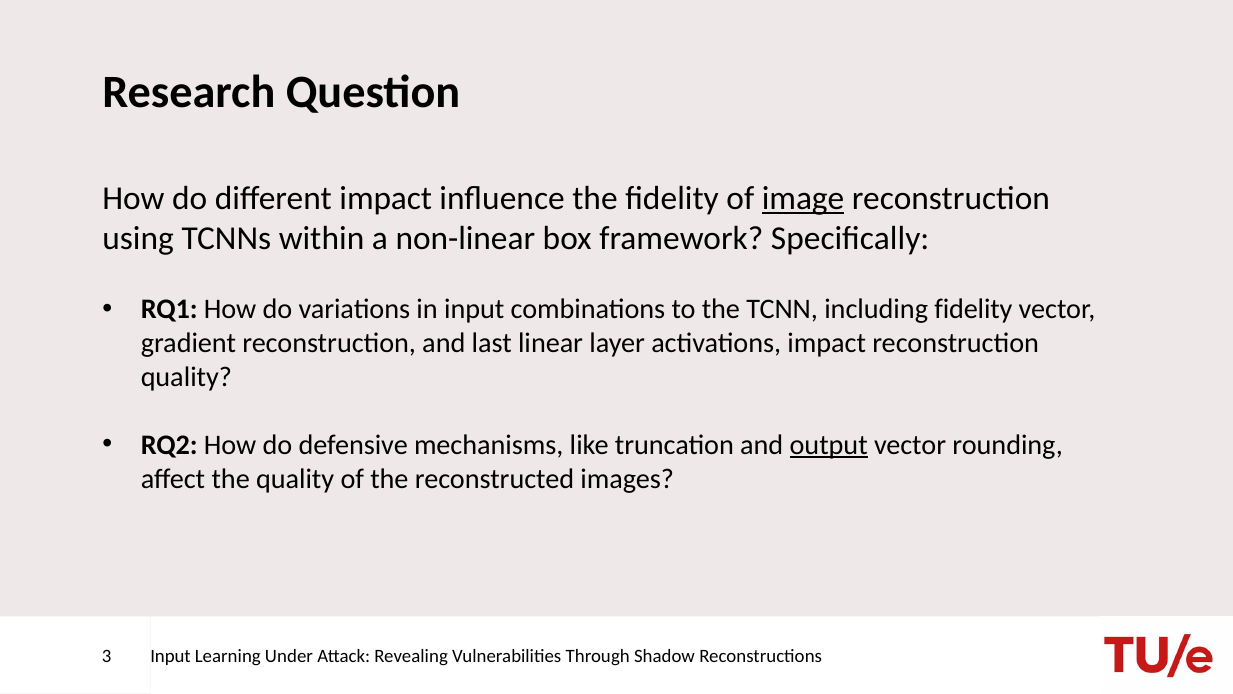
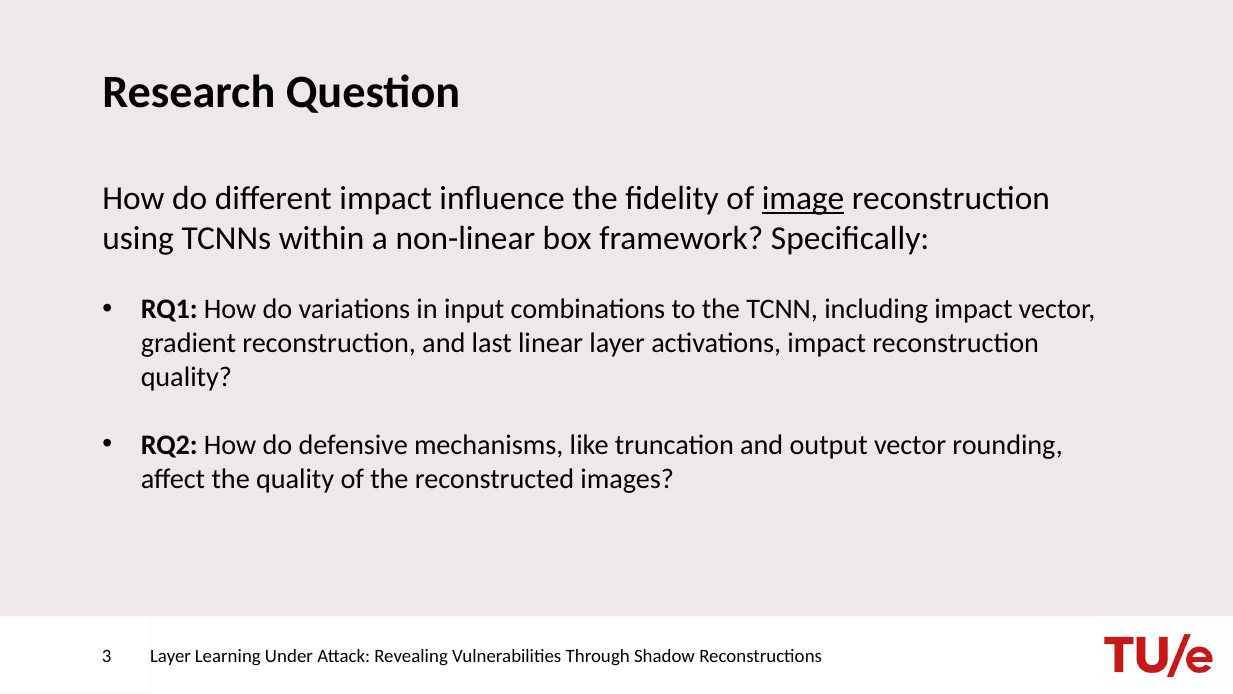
including fidelity: fidelity -> impact (973, 309)
output underline: present -> none (829, 445)
Input: Input -> Layer (171, 656)
